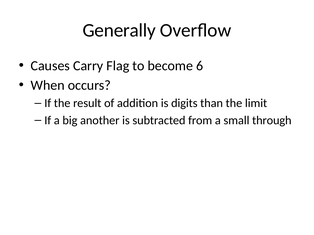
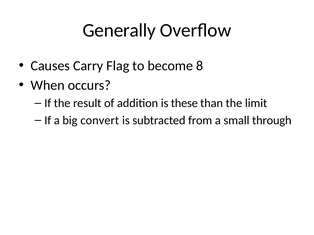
6: 6 -> 8 (200, 66)
digits: digits -> these (184, 103)
another: another -> convert (100, 121)
